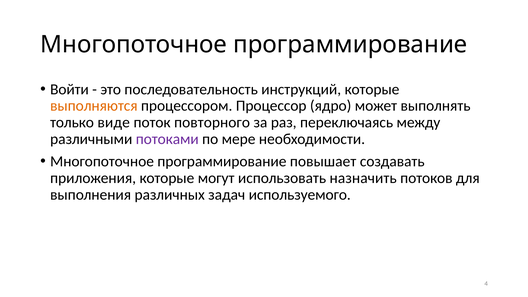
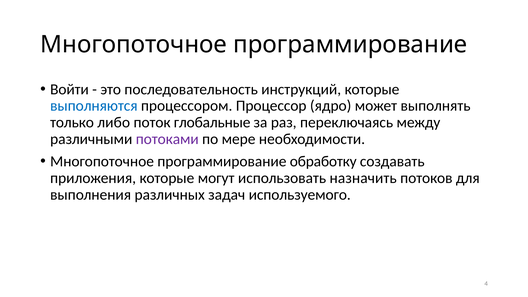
выполняются colour: orange -> blue (94, 106)
виде: виде -> либо (114, 123)
повторного: повторного -> глобальные (212, 123)
повышает: повышает -> обработку (323, 161)
